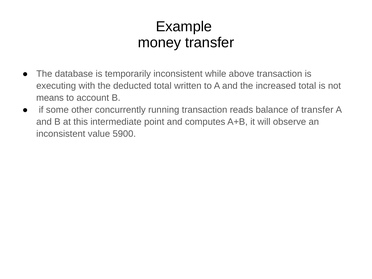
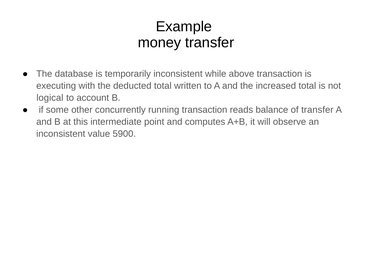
means: means -> logical (50, 98)
